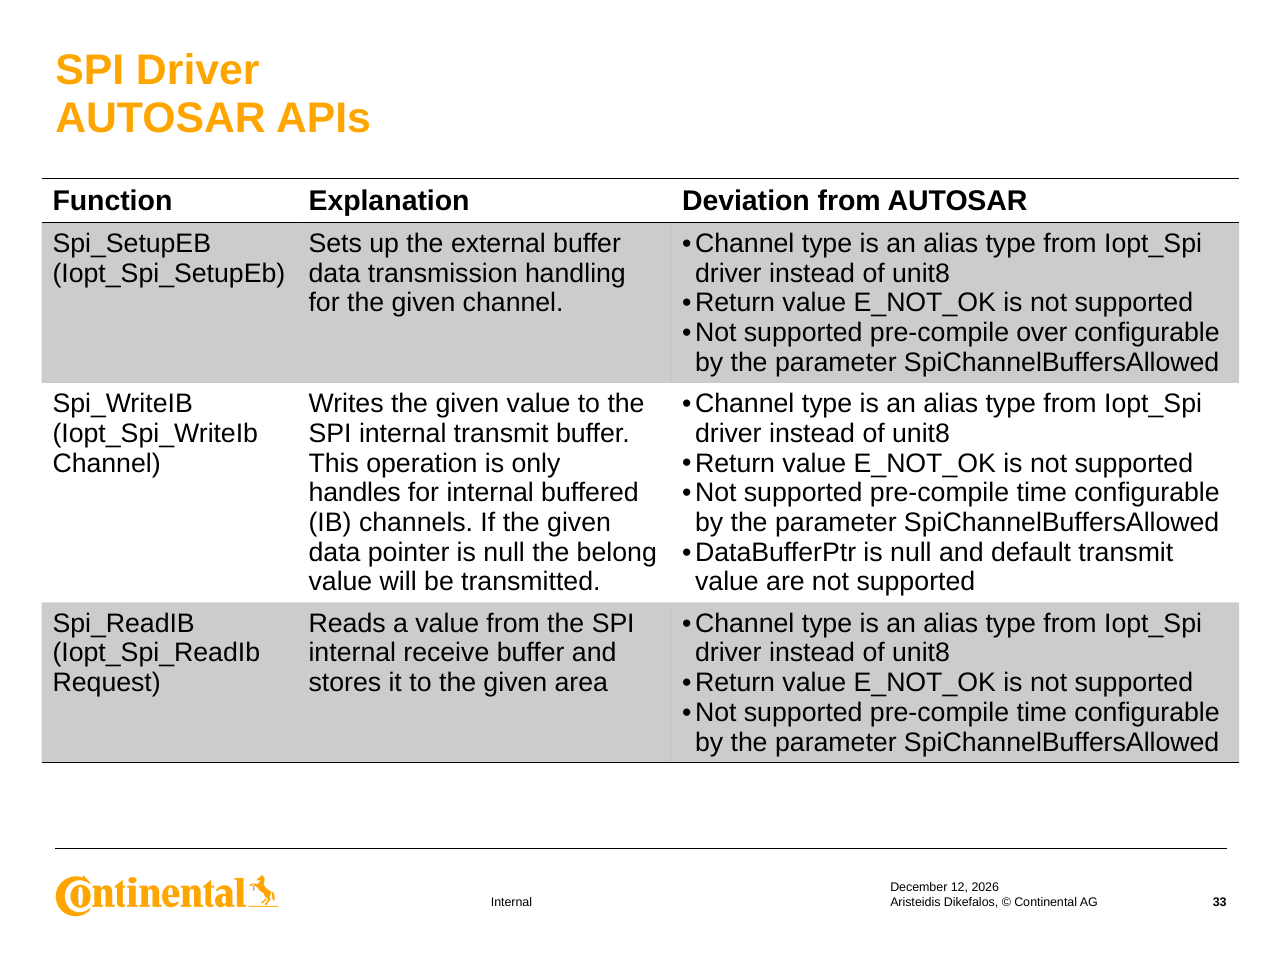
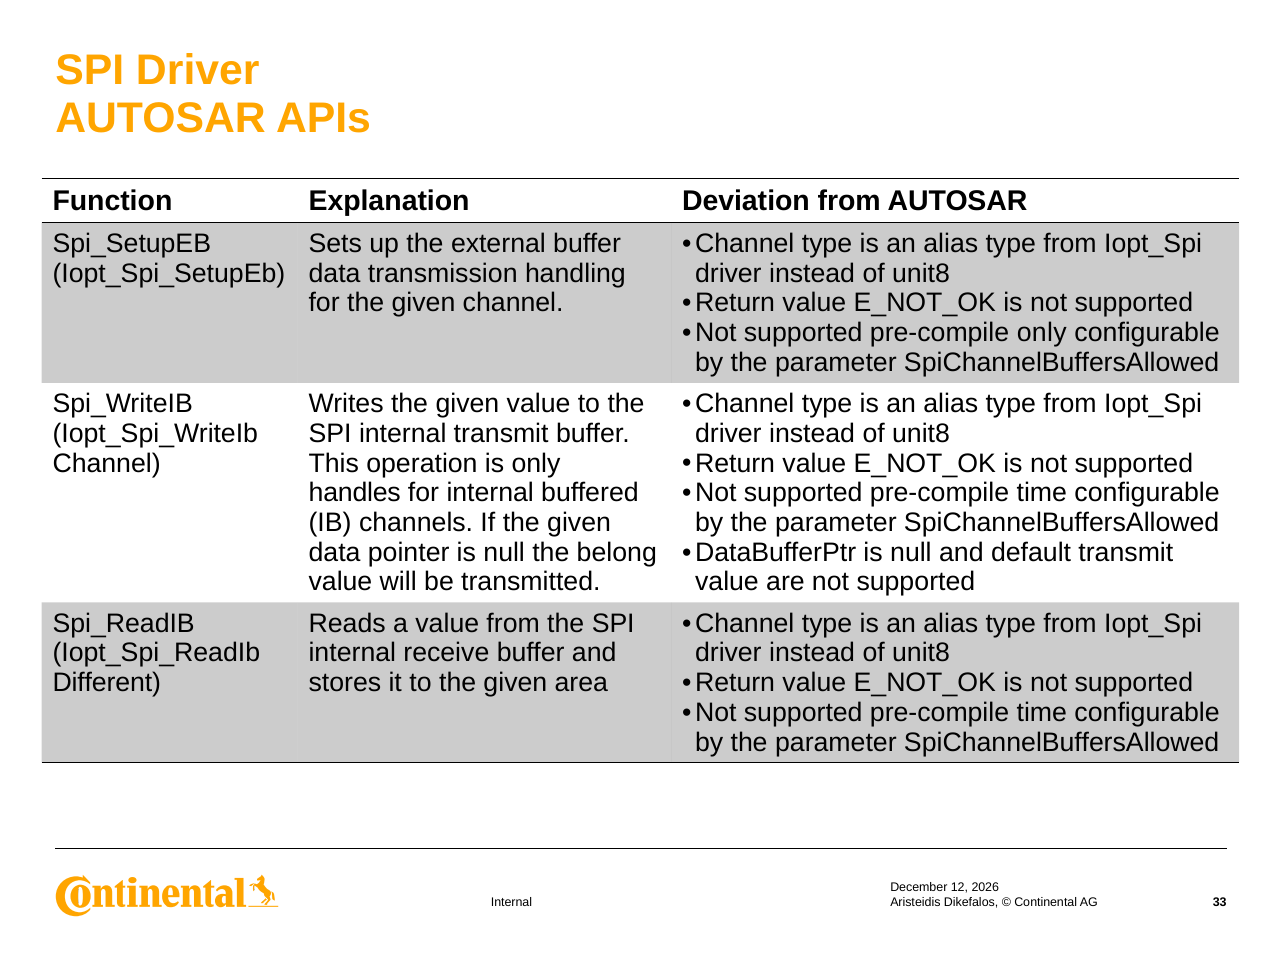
pre-compile over: over -> only (1042, 333)
Request: Request -> Different (107, 682)
